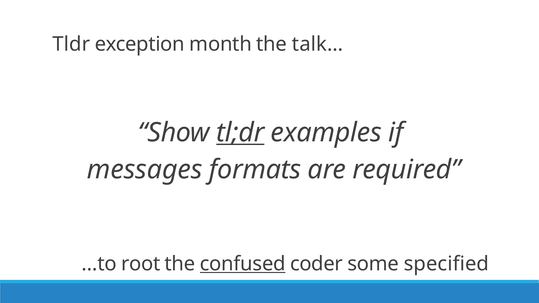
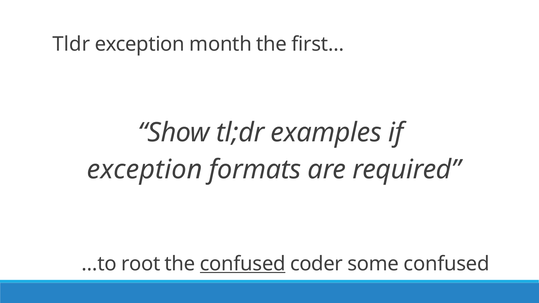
talk…: talk… -> first… (318, 44)
tl;dr underline: present -> none (240, 133)
messages: messages -> exception (145, 170)
some specified: specified -> confused (447, 264)
